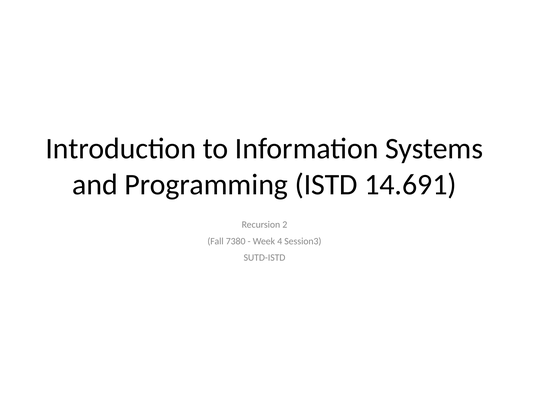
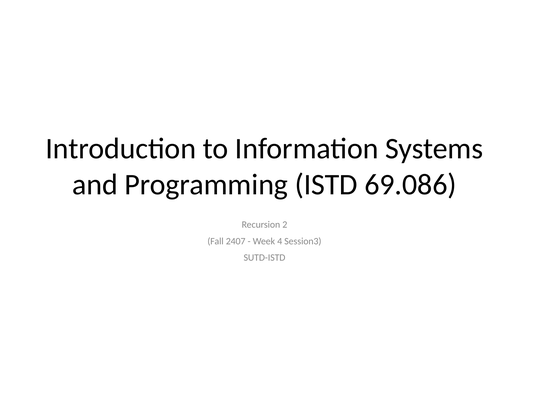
14.691: 14.691 -> 69.086 (411, 184)
7380: 7380 -> 2407 (236, 241)
